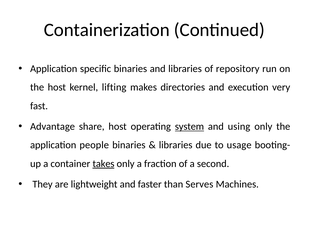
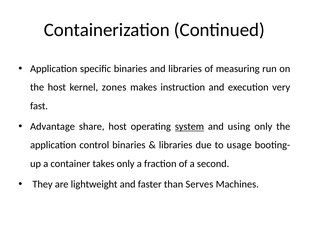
repository: repository -> measuring (238, 69)
lifting: lifting -> zones (114, 87)
directories: directories -> instruction (183, 87)
people: people -> control (94, 145)
takes underline: present -> none (104, 163)
